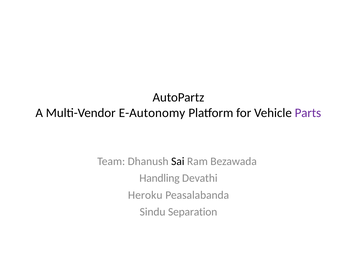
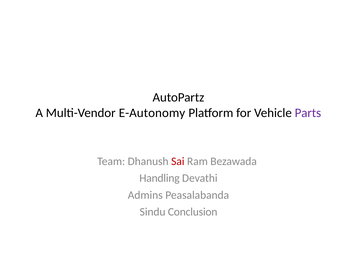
Sai colour: black -> red (178, 161)
Heroku: Heroku -> Admins (145, 195)
Separation: Separation -> Conclusion (193, 212)
